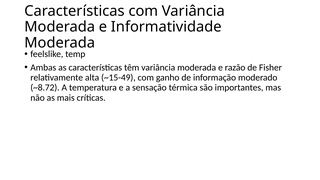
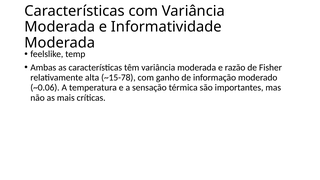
~15-49: ~15-49 -> ~15-78 (118, 78)
~8.72: ~8.72 -> ~0.06 (45, 88)
